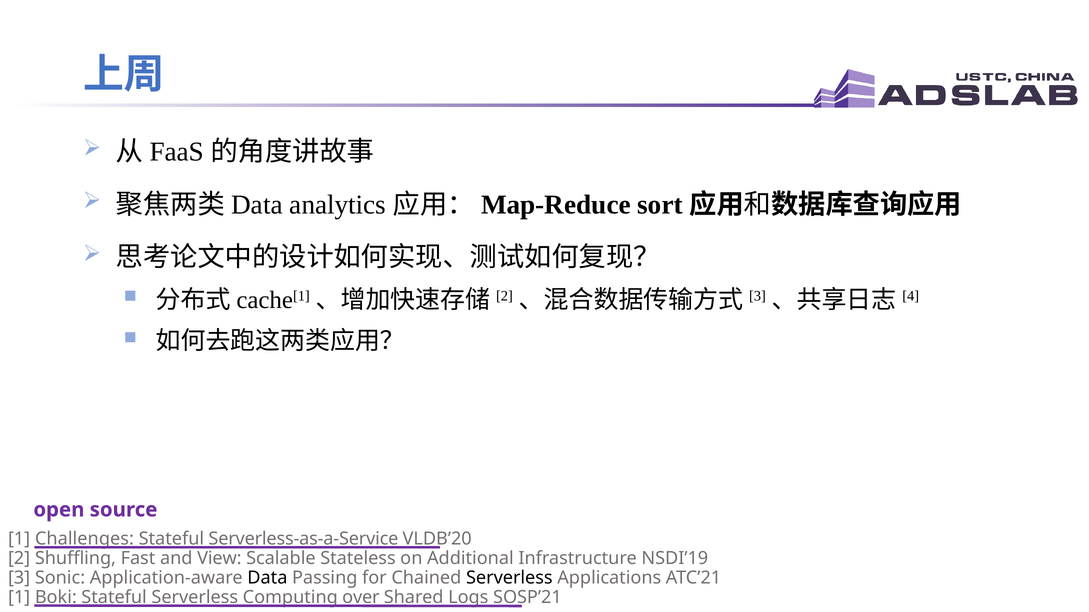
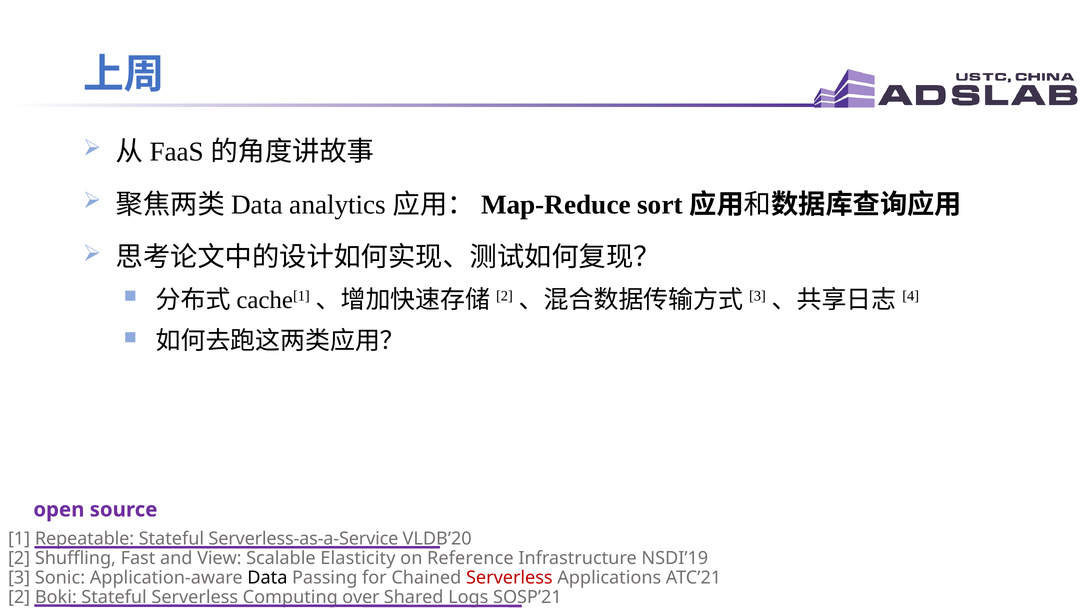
Challenges: Challenges -> Repeatable (85, 539)
Stateless: Stateless -> Elasticity (358, 559)
Additional: Additional -> Reference (470, 559)
Serverless colour: black -> red (509, 578)
1: 1 -> 2 (19, 598)
